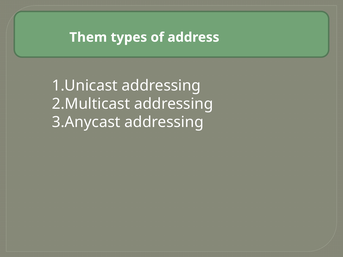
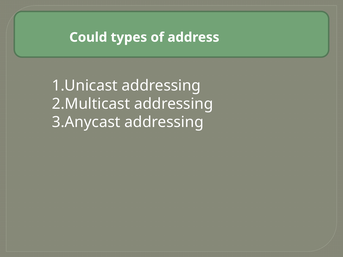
Them: Them -> Could (88, 37)
